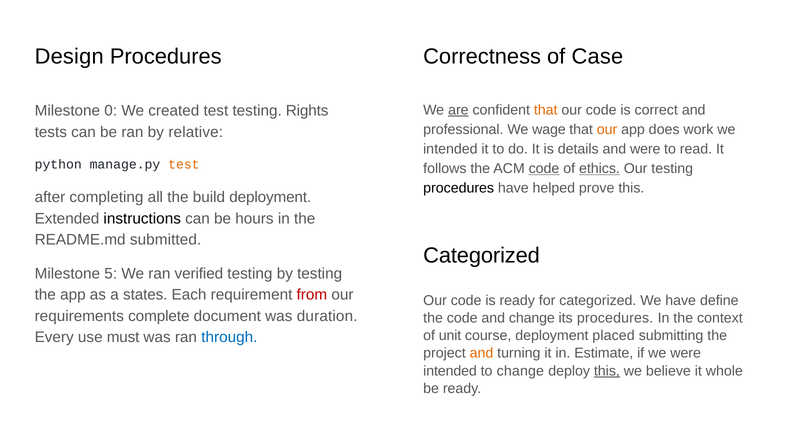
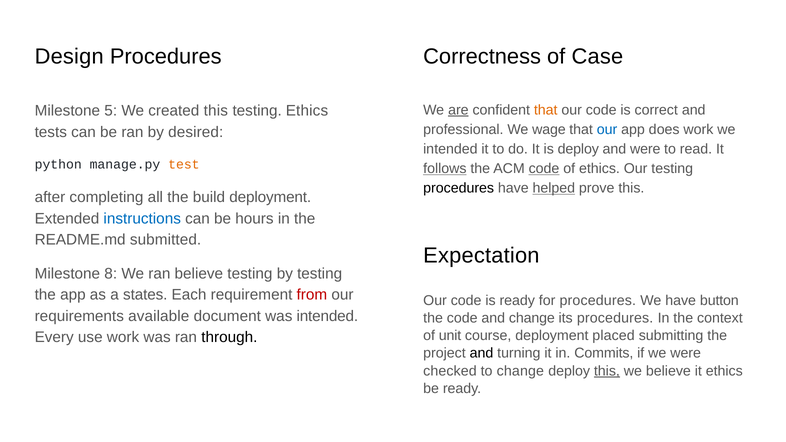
0: 0 -> 5 (111, 111)
created test: test -> this (216, 111)
testing Rights: Rights -> Ethics (307, 111)
our colour: orange -> blue (607, 129)
relative: relative -> desired (196, 132)
is details: details -> deploy (578, 149)
follows underline: none -> present (445, 169)
ethics underline: present -> none (599, 169)
helped underline: none -> present (554, 188)
instructions colour: black -> blue (142, 219)
Categorized: Categorized -> Expectation (481, 256)
5: 5 -> 8 (111, 274)
ran verified: verified -> believe (199, 274)
for categorized: categorized -> procedures (598, 300)
define: define -> button (719, 300)
complete: complete -> available (159, 316)
was duration: duration -> intended (327, 316)
use must: must -> work (123, 337)
through colour: blue -> black (229, 337)
and colour: orange -> black (481, 353)
Estimate: Estimate -> Commits (604, 353)
intended: intended -> checked (450, 371)
it whole: whole -> ethics (724, 371)
